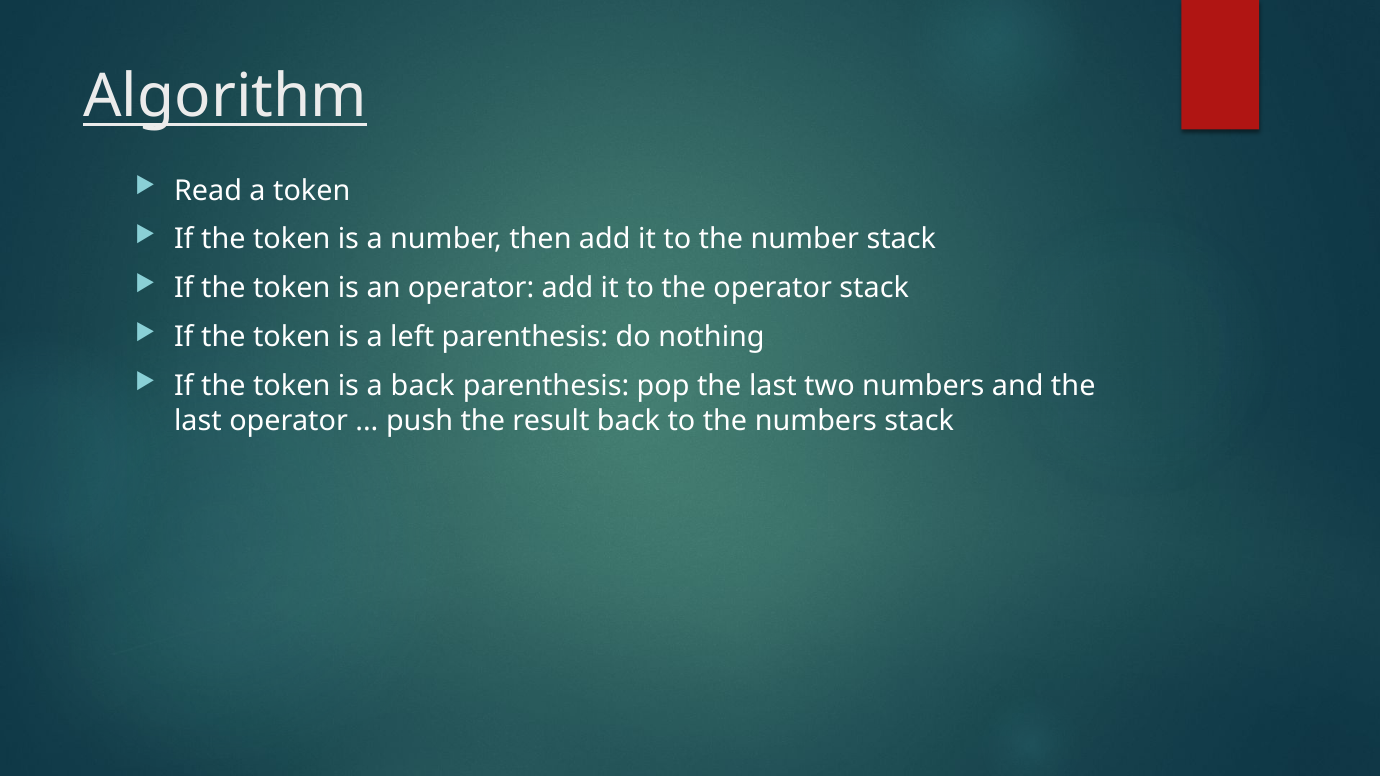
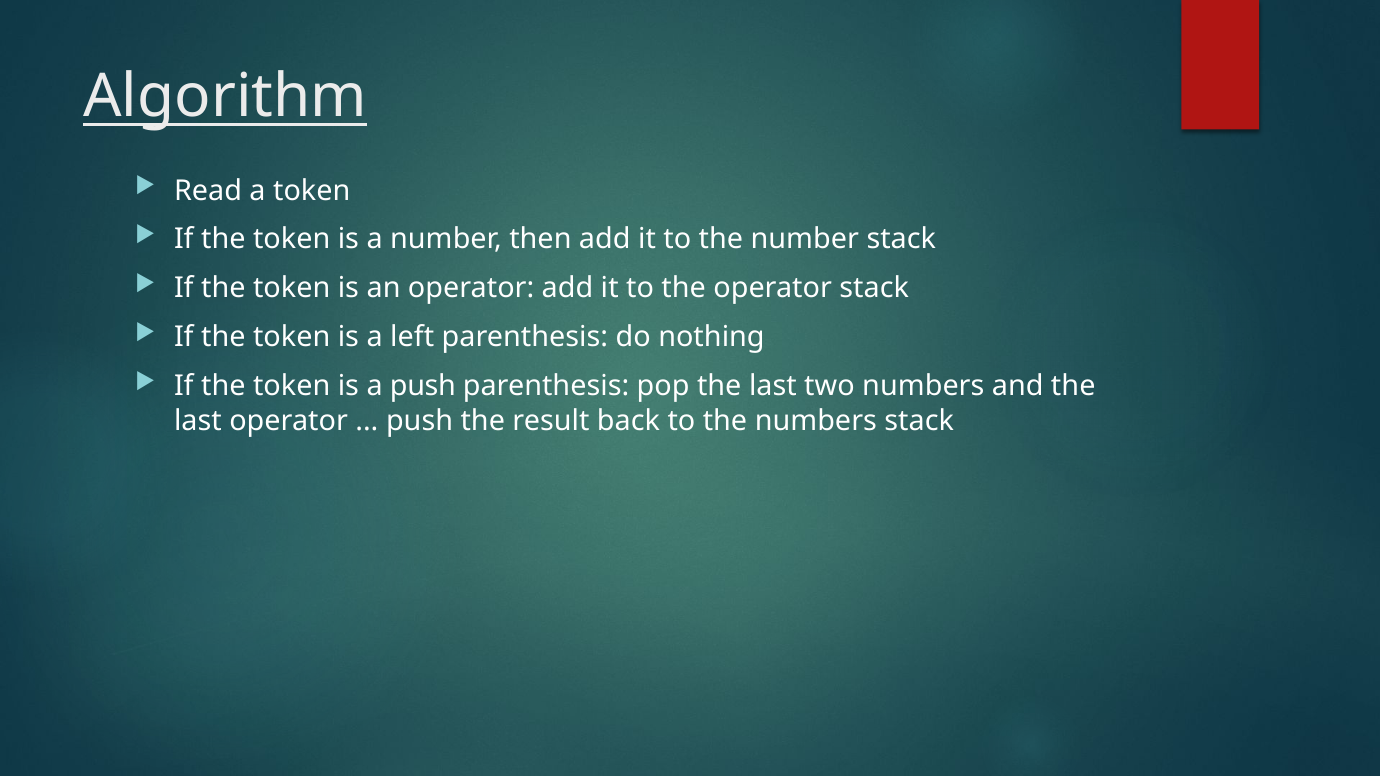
a back: back -> push (423, 386)
